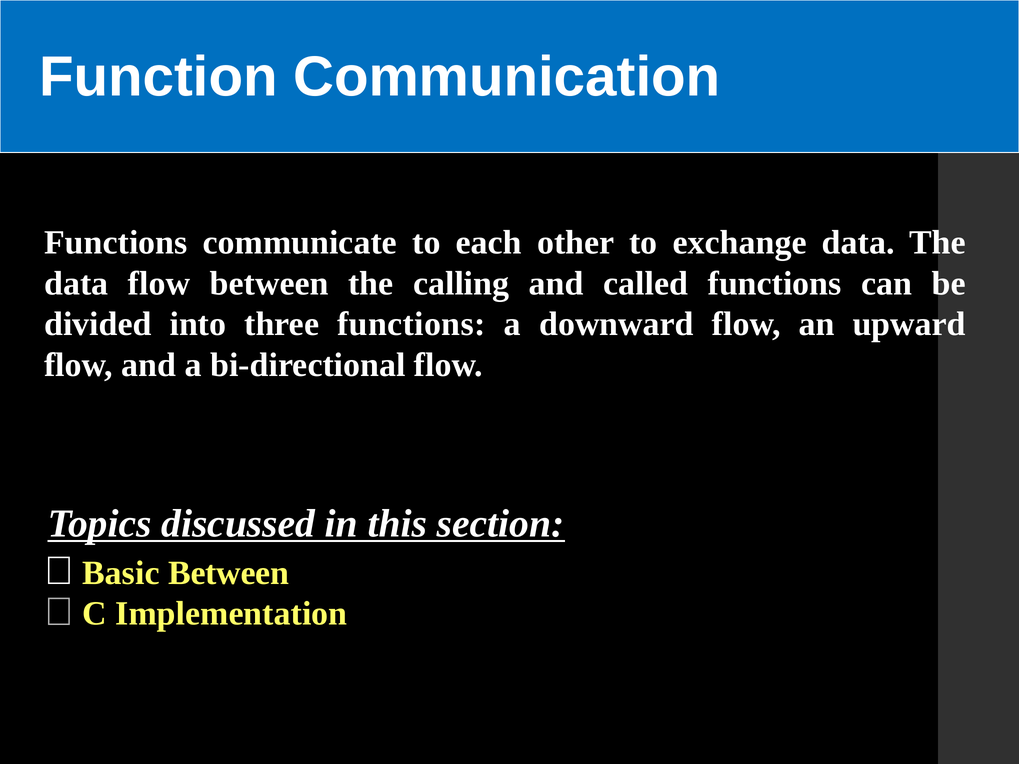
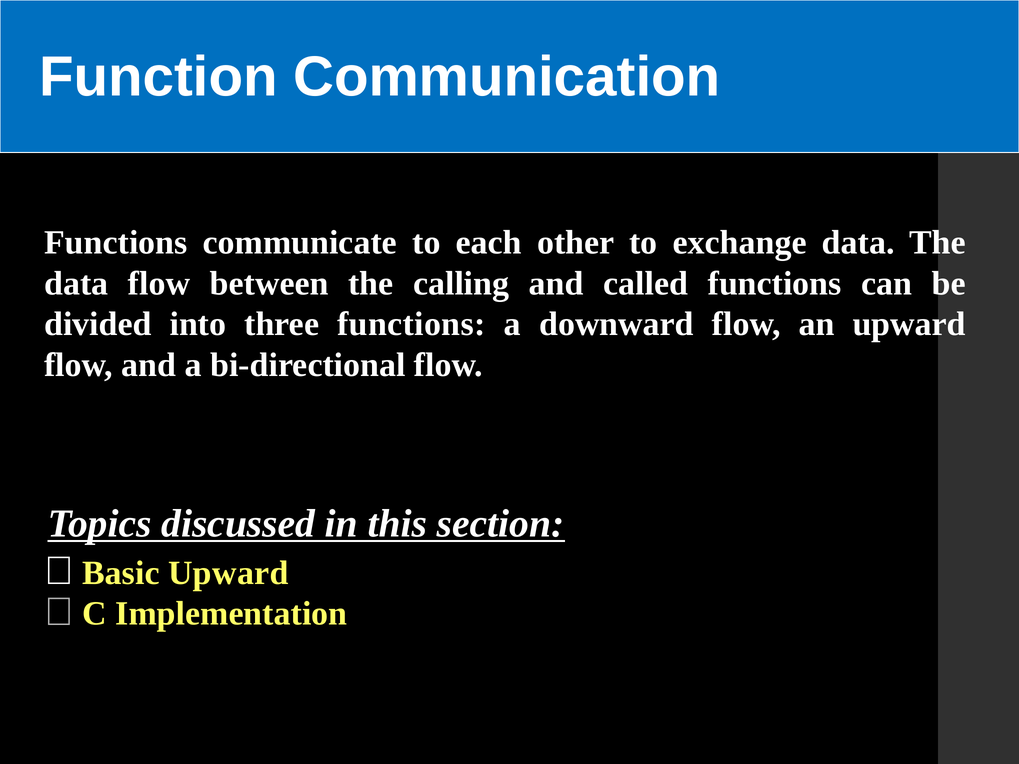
Basic Between: Between -> Upward (228, 573)
